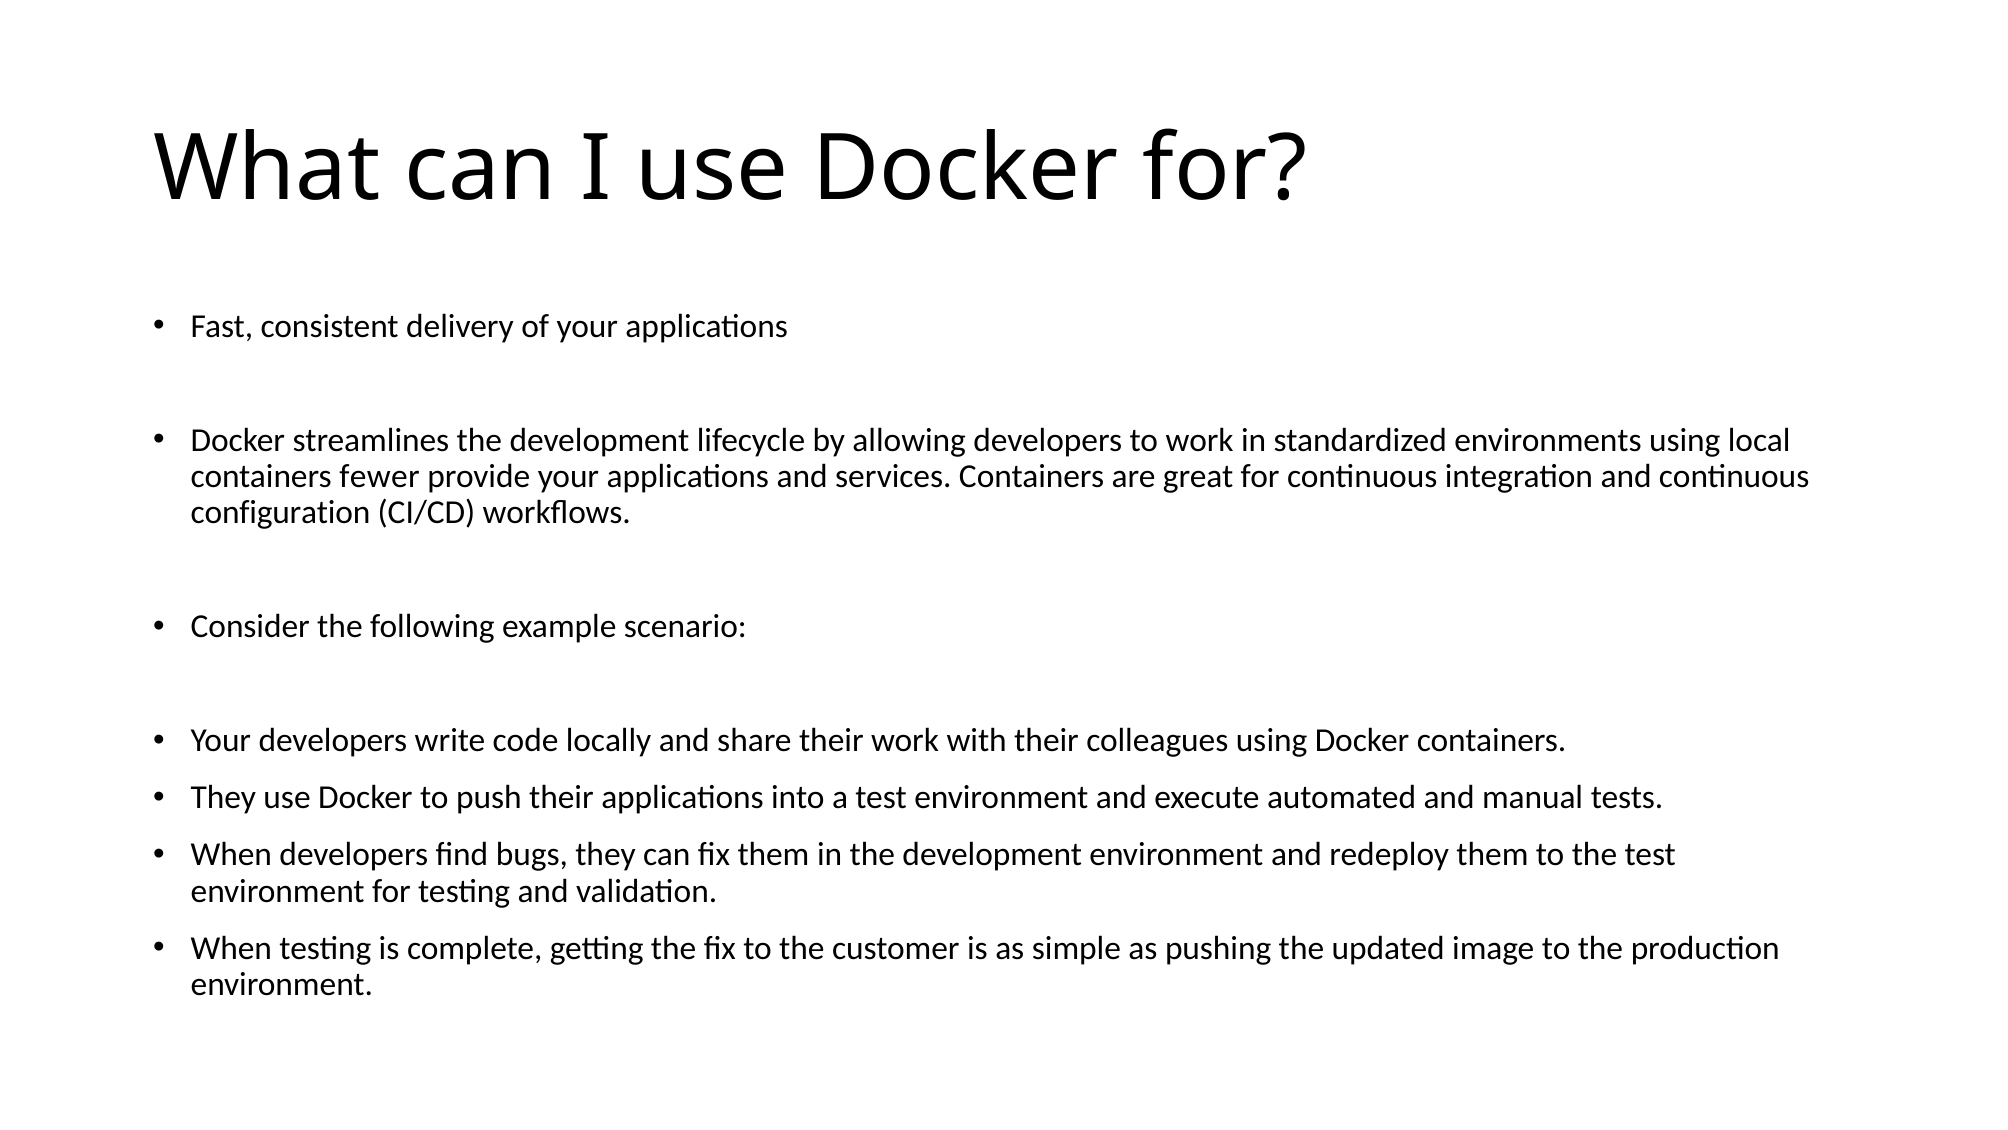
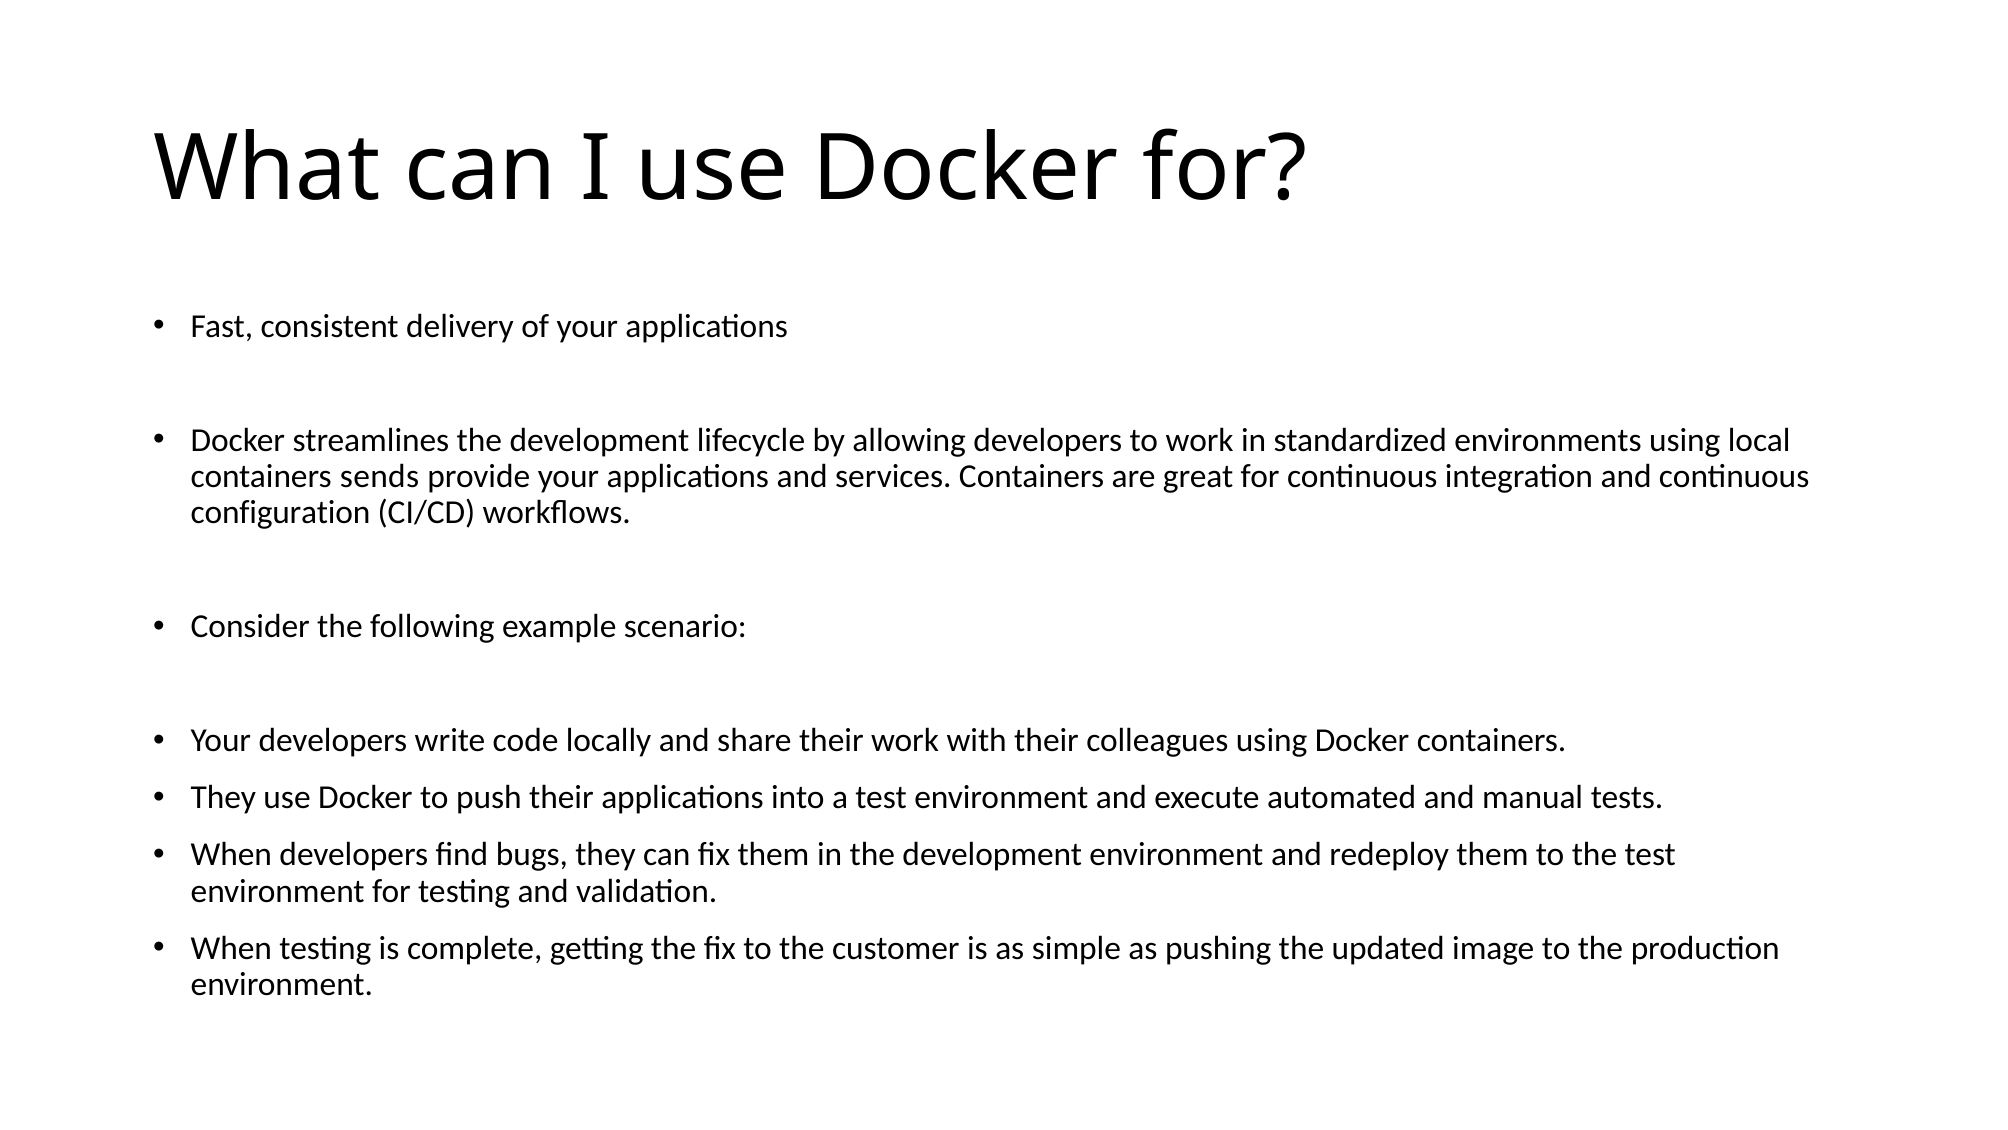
fewer: fewer -> sends (380, 476)
